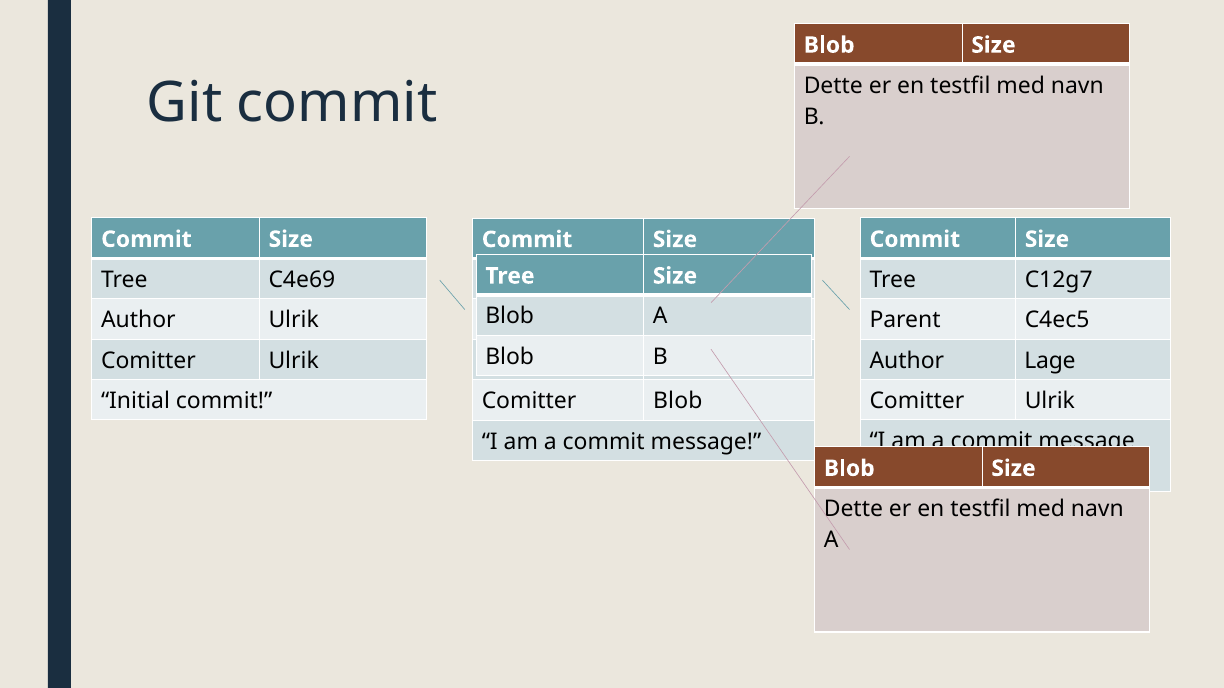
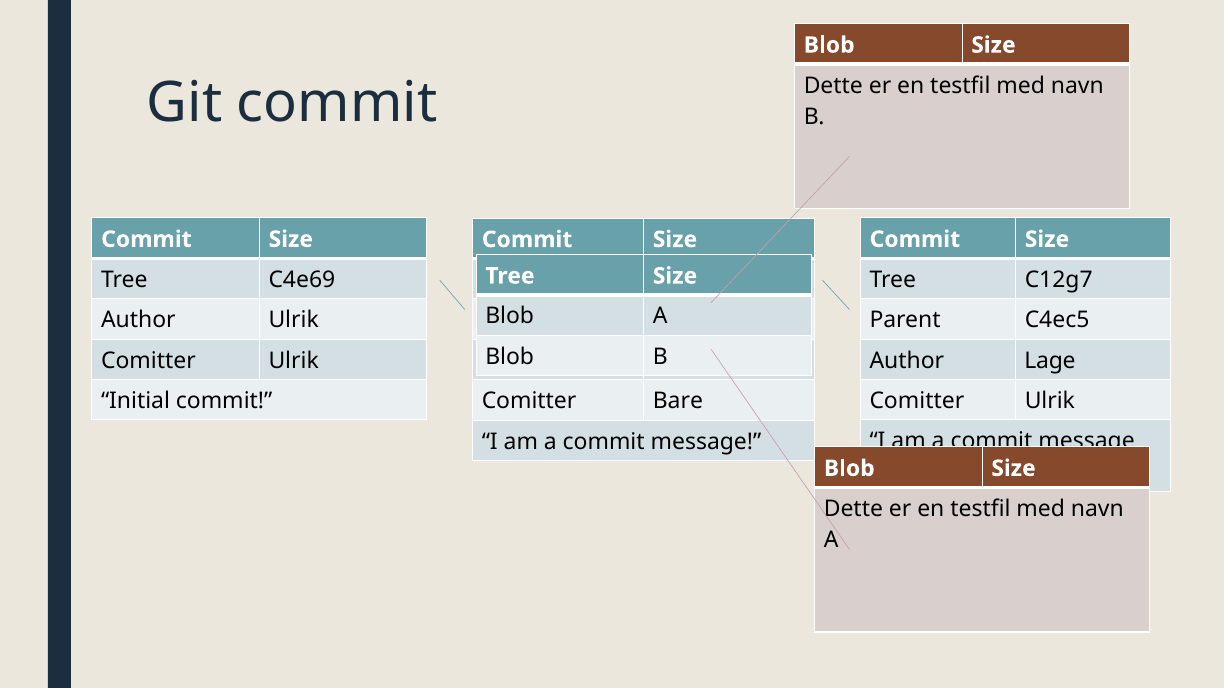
Comitter Blob: Blob -> Bare (678, 401)
